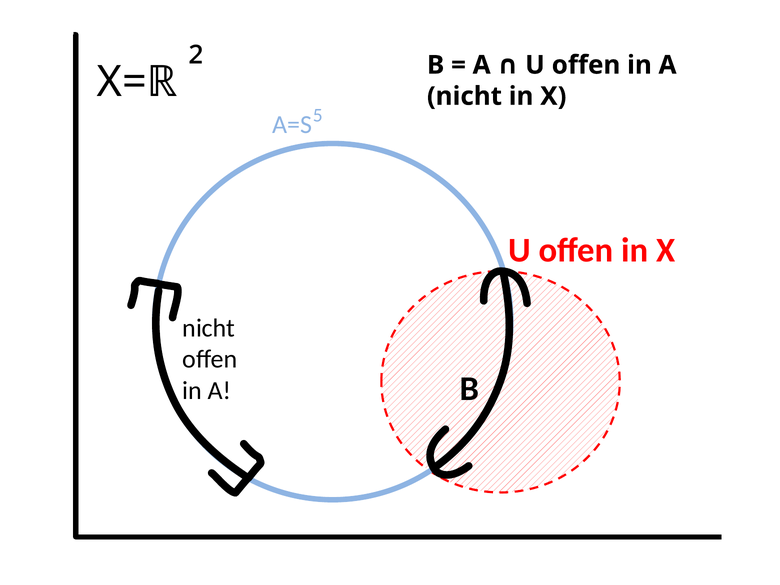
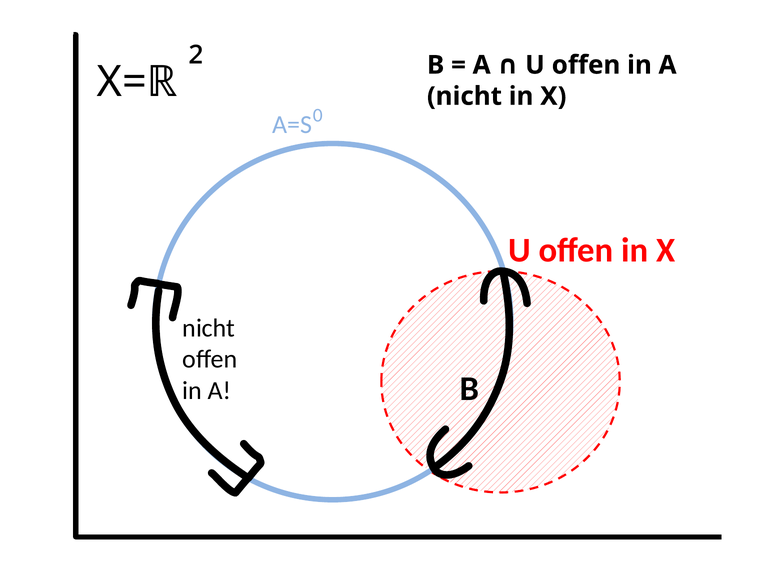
5: 5 -> 0 (318, 115)
